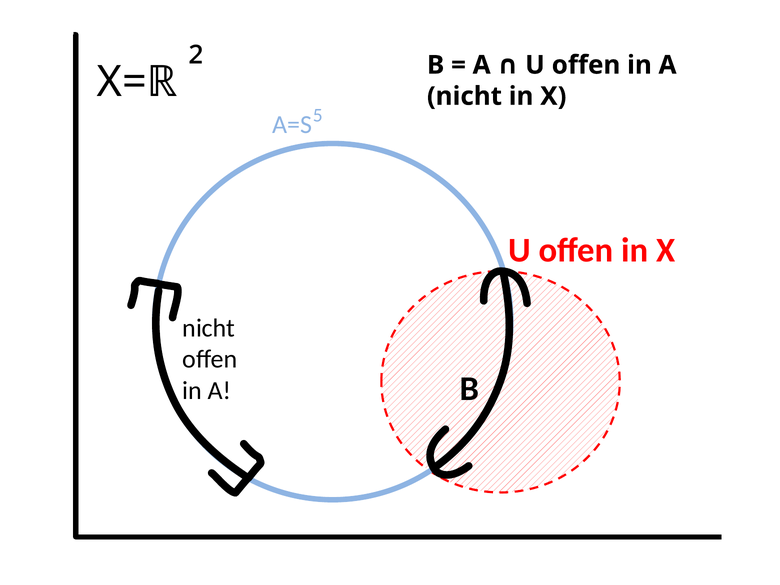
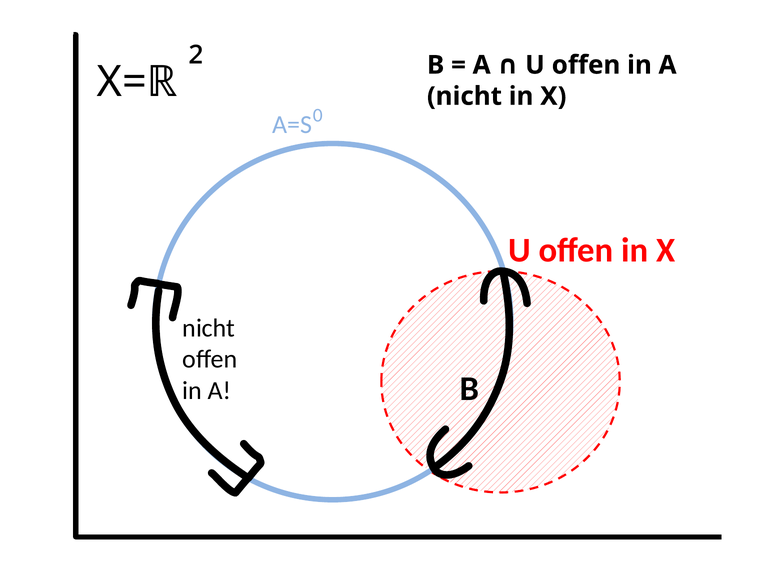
5: 5 -> 0 (318, 115)
